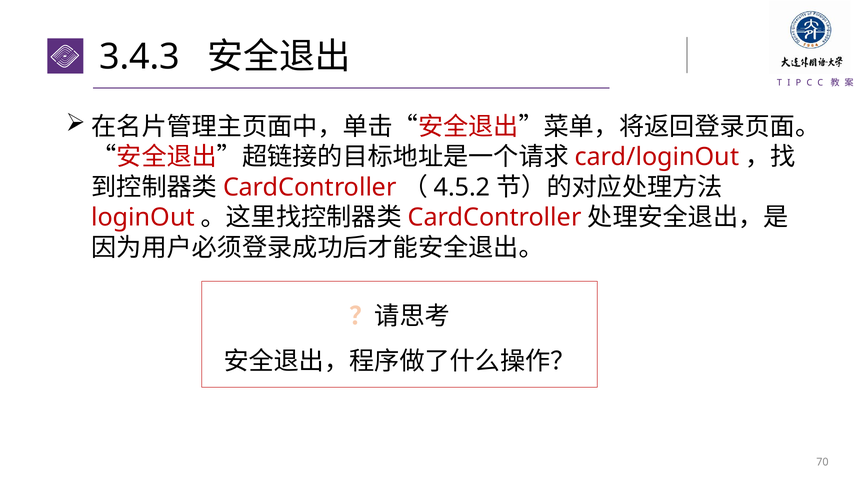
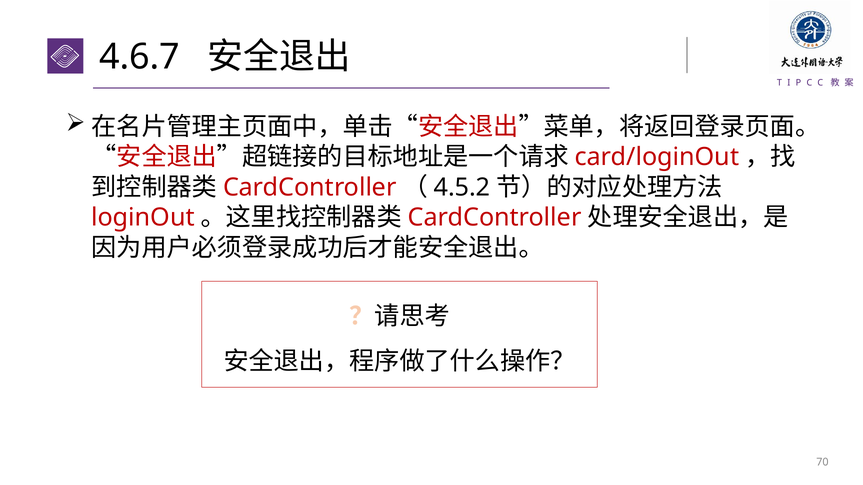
3.4.3: 3.4.3 -> 4.6.7 (139, 57)
